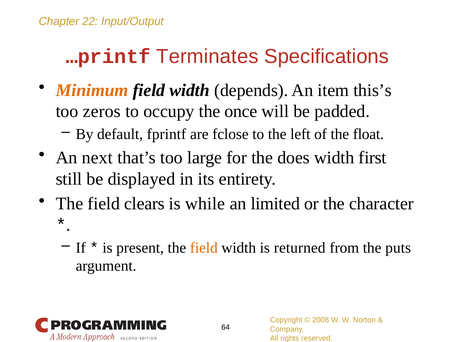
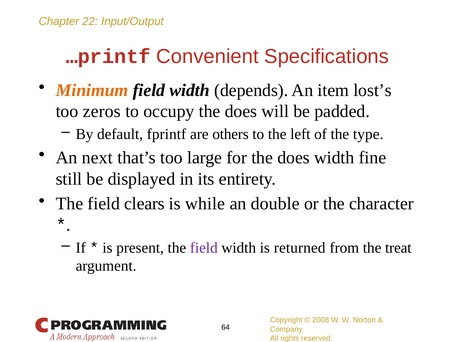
Terminates: Terminates -> Convenient (207, 56)
this’s: this’s -> lost’s (373, 90)
occupy the once: once -> does (241, 111)
fclose: fclose -> others (231, 134)
float: float -> type (368, 134)
first: first -> fine (372, 157)
limited: limited -> double (275, 203)
field colour: orange -> purple (204, 247)
puts: puts -> treat (398, 247)
